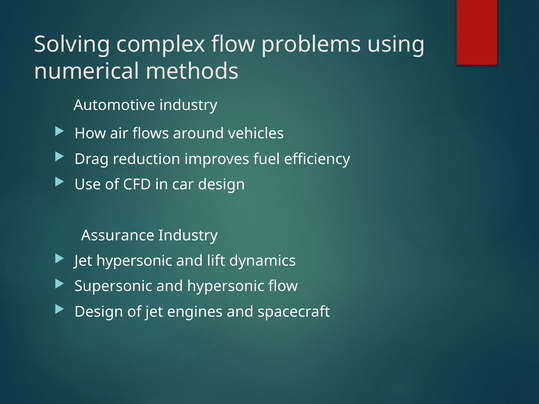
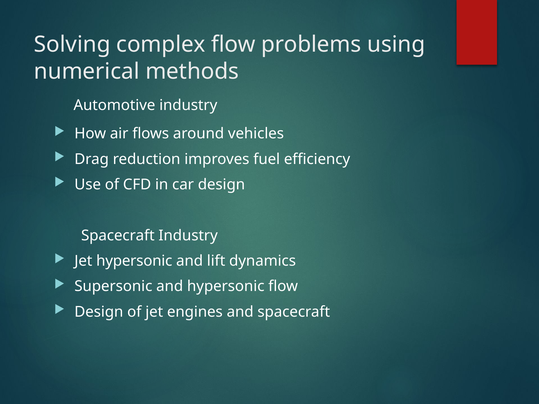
Assurance: Assurance -> Spacecraft (118, 236)
